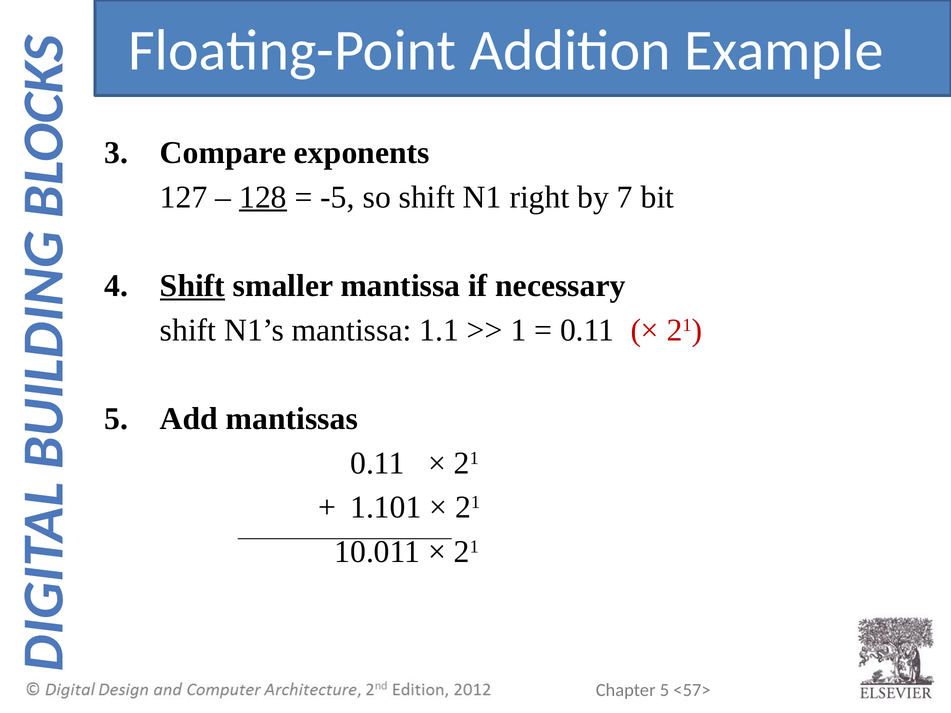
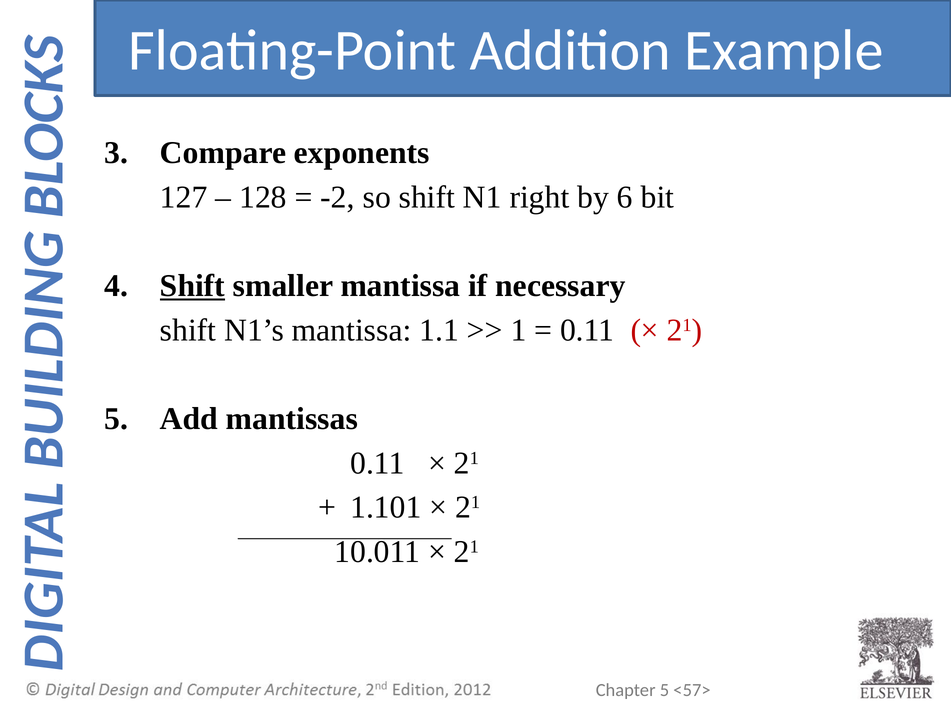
128 underline: present -> none (263, 197)
-5: -5 -> -2 (338, 197)
7: 7 -> 6 (625, 197)
